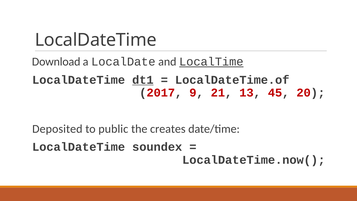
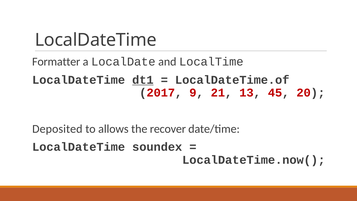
Download: Download -> Formatter (56, 62)
LocalTime underline: present -> none (211, 62)
public: public -> allows (113, 129)
creates: creates -> recover (168, 129)
